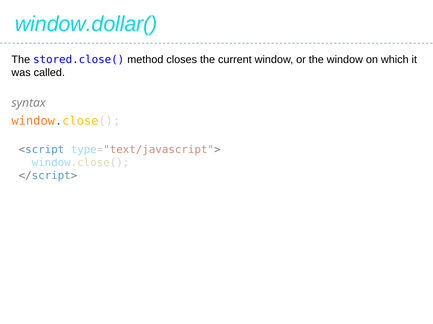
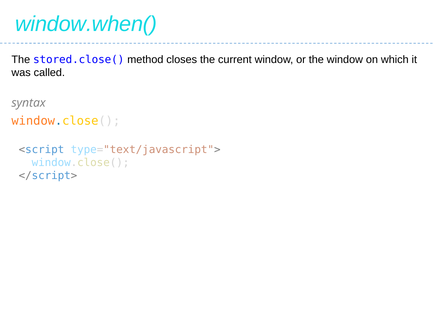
window.dollar(: window.dollar( -> window.when( (86, 24)
